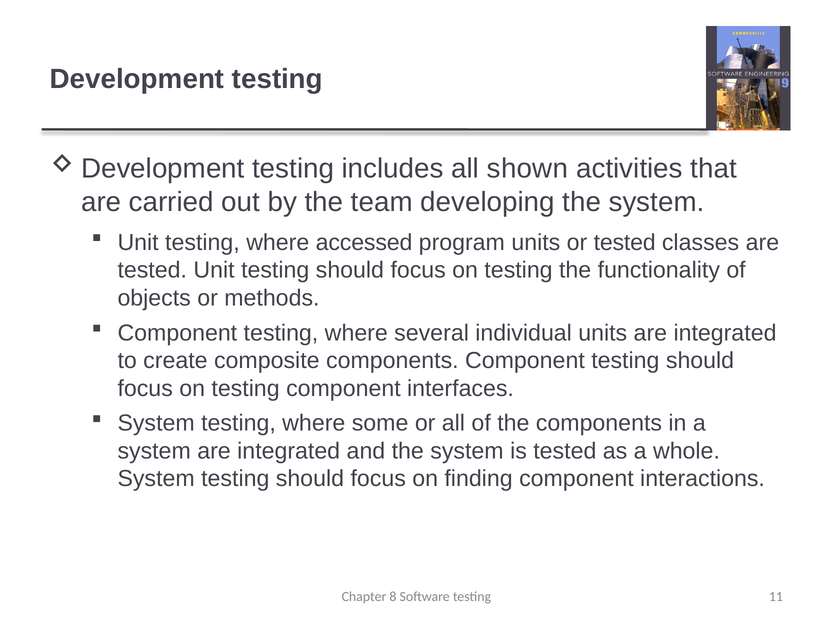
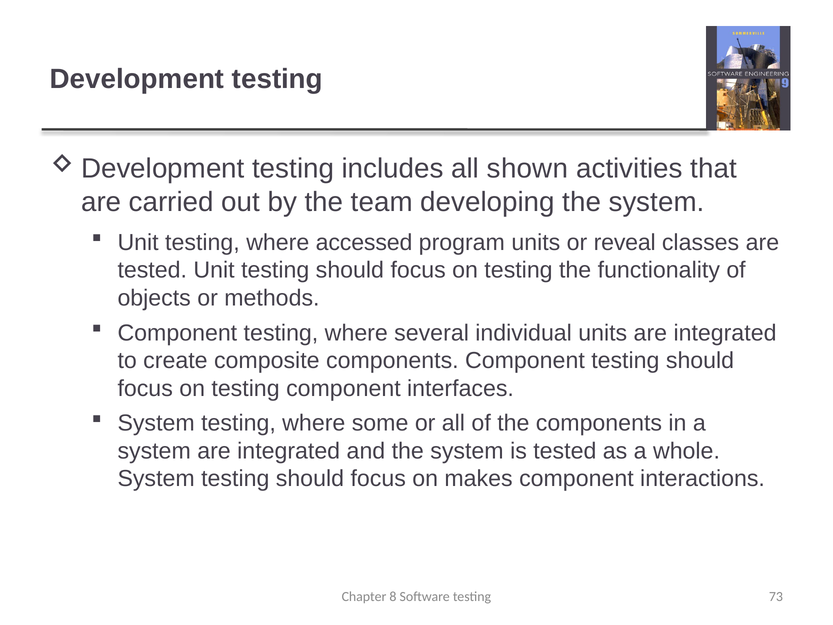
or tested: tested -> reveal (625, 242)
finding: finding -> makes (479, 479)
11: 11 -> 73 (776, 596)
